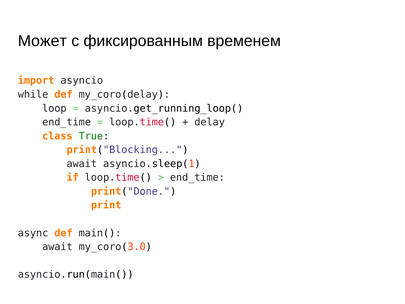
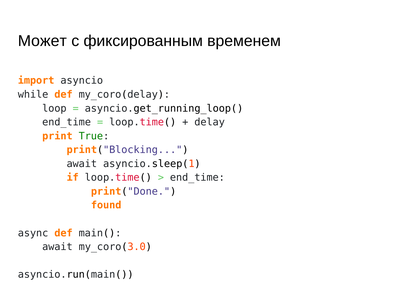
class: class -> print (57, 136)
print: print -> found (106, 205)
